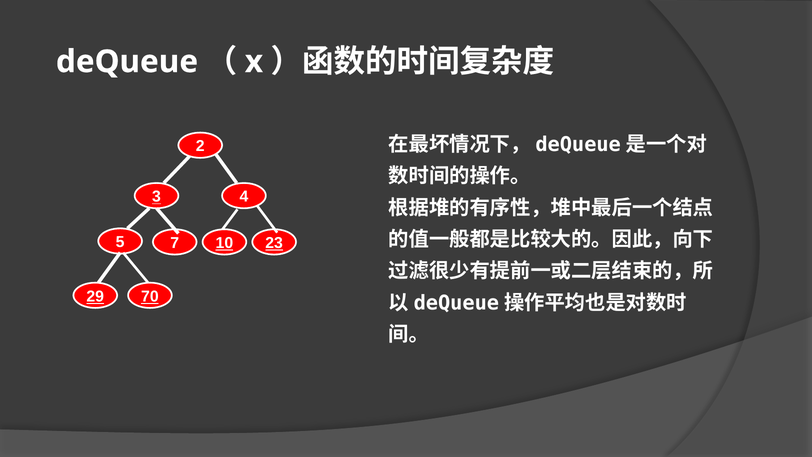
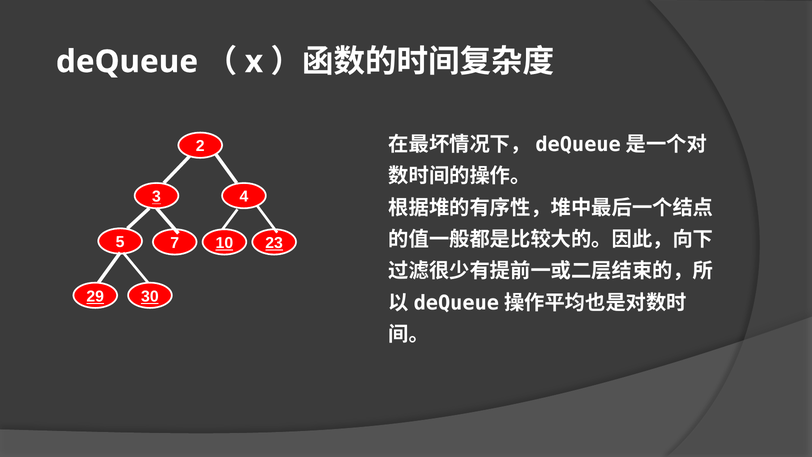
70: 70 -> 30 (150, 296)
